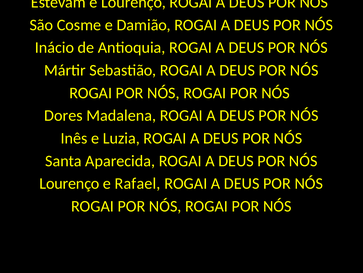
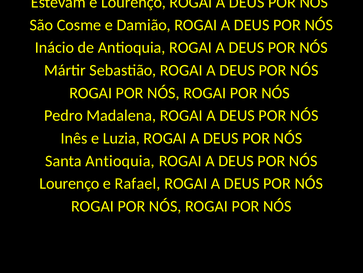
Dores: Dores -> Pedro (64, 115)
Santa Aparecida: Aparecida -> Antioquia (120, 160)
